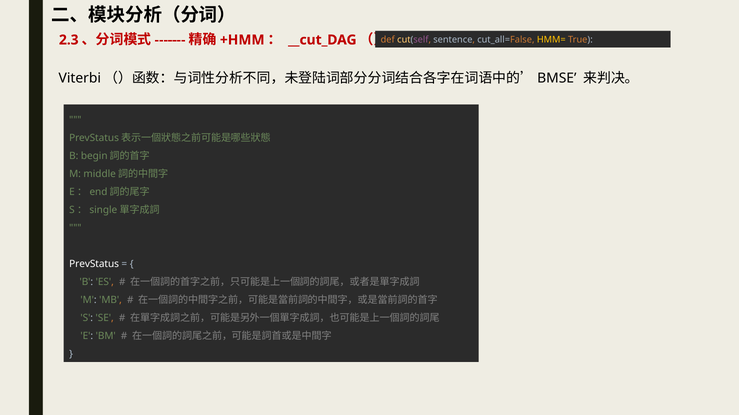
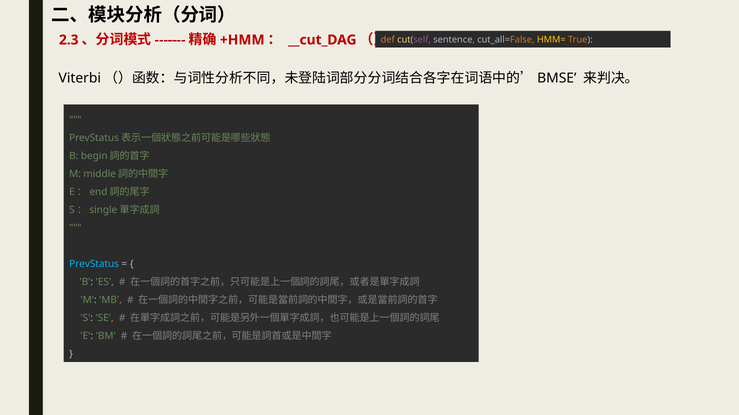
PrevStatus colour: white -> light blue (94, 264)
